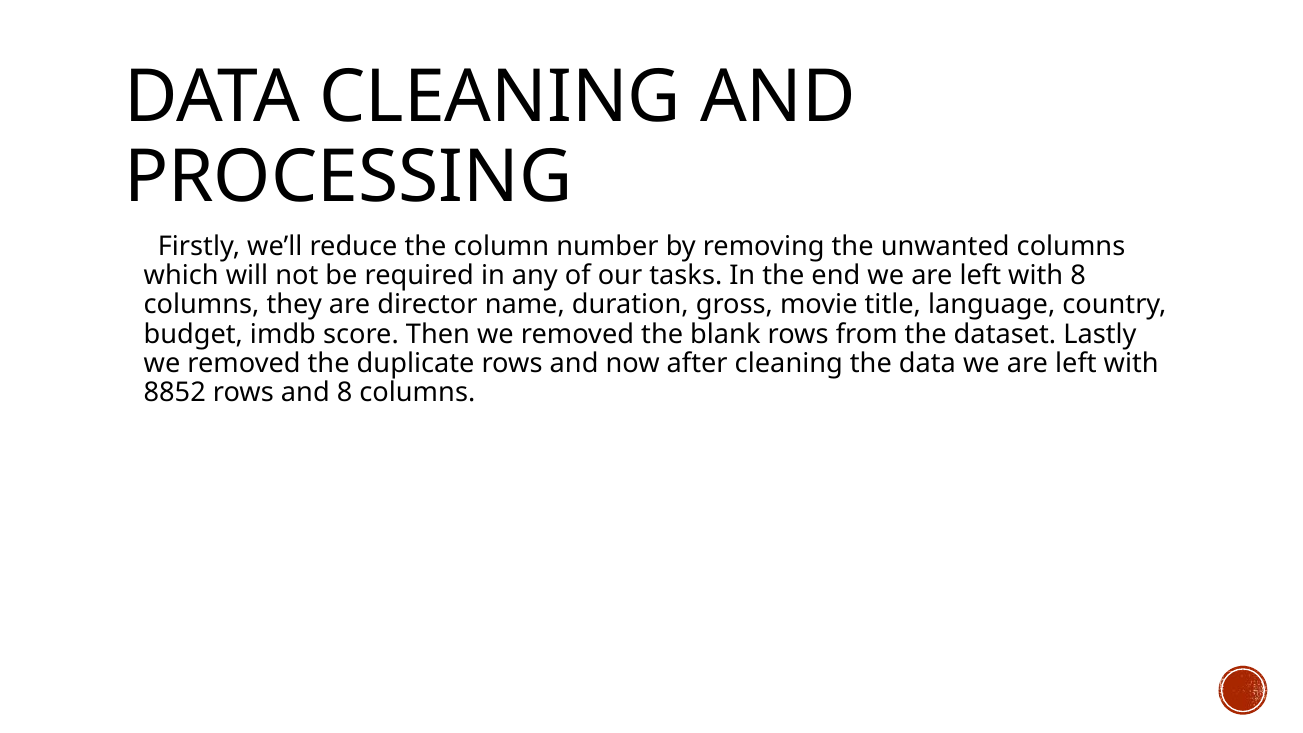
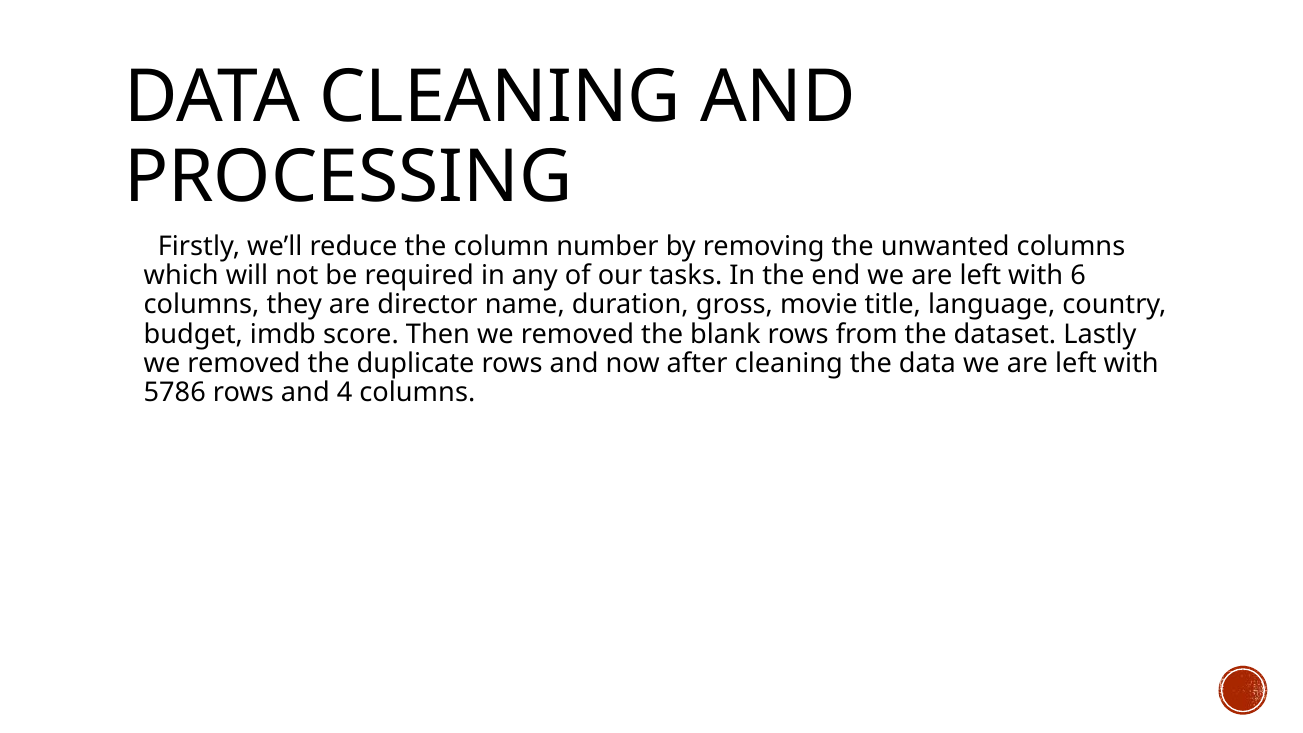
with 8: 8 -> 6 (1078, 276)
8852: 8852 -> 5786 (175, 393)
and 8: 8 -> 4 (345, 393)
